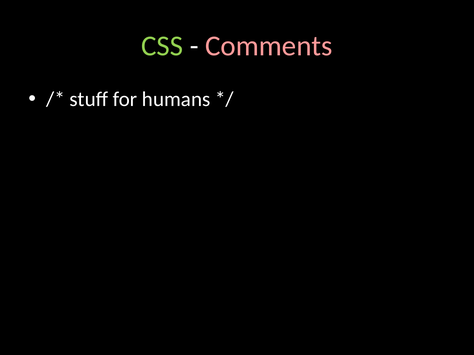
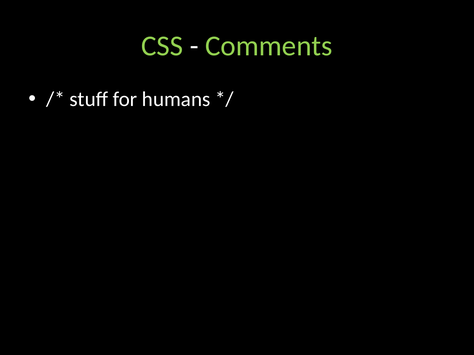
Comments colour: pink -> light green (269, 46)
